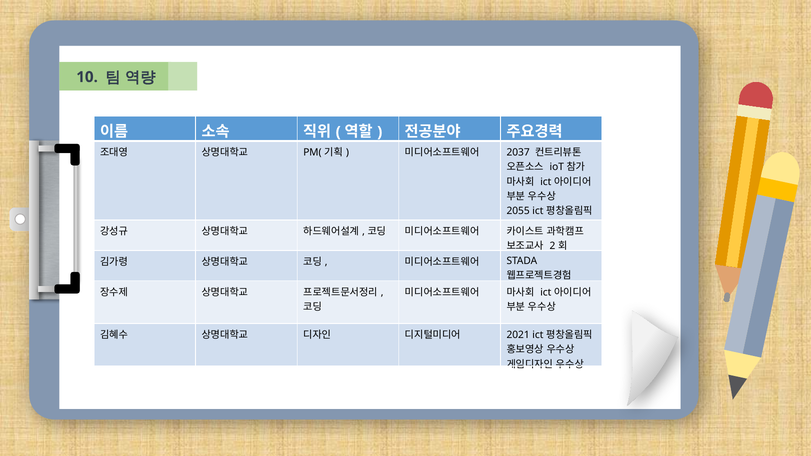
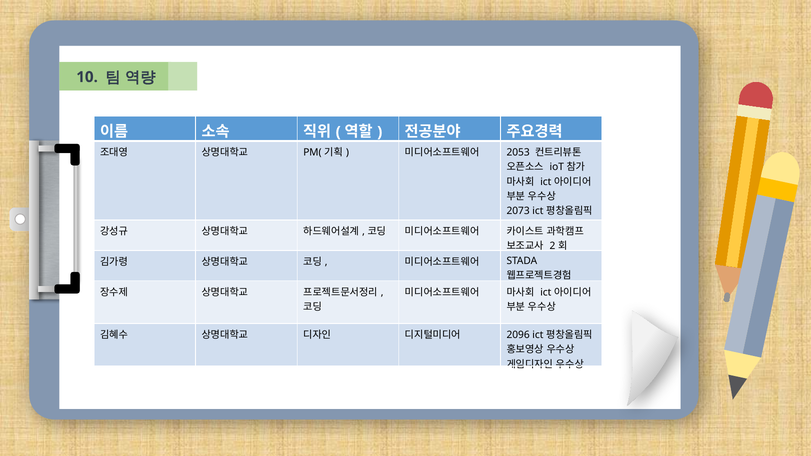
2037: 2037 -> 2053 (518, 152)
2055: 2055 -> 2073 (518, 211)
2021: 2021 -> 2096 (518, 335)
